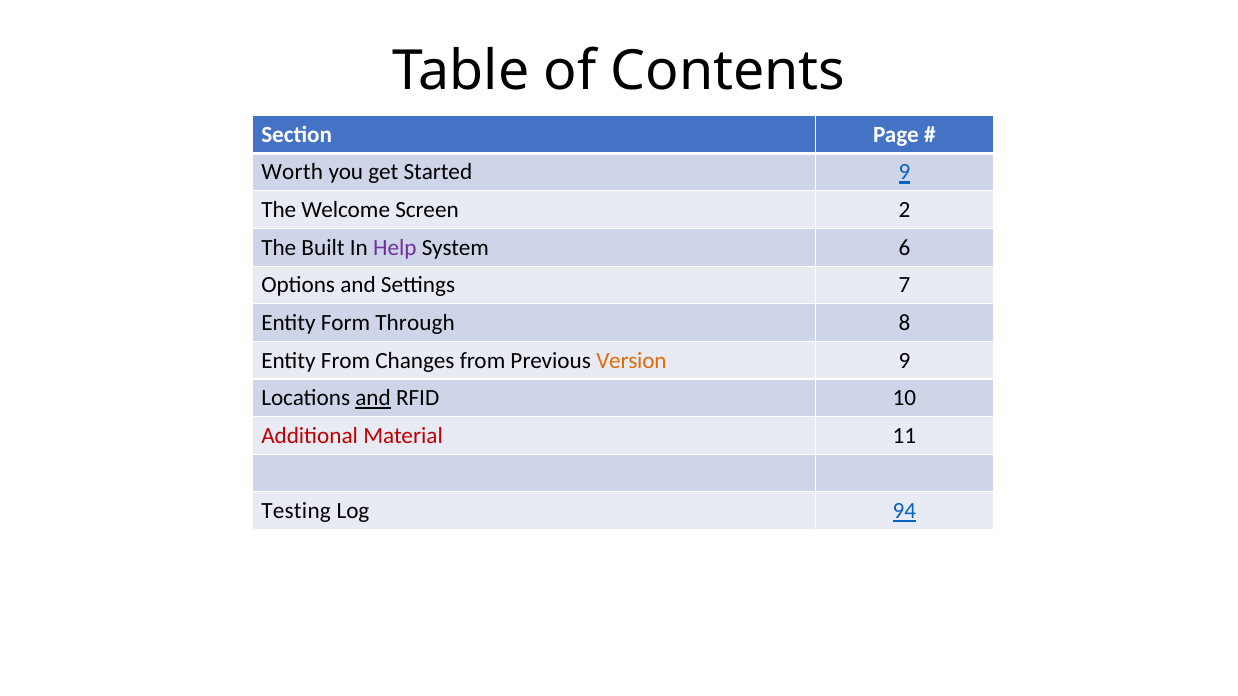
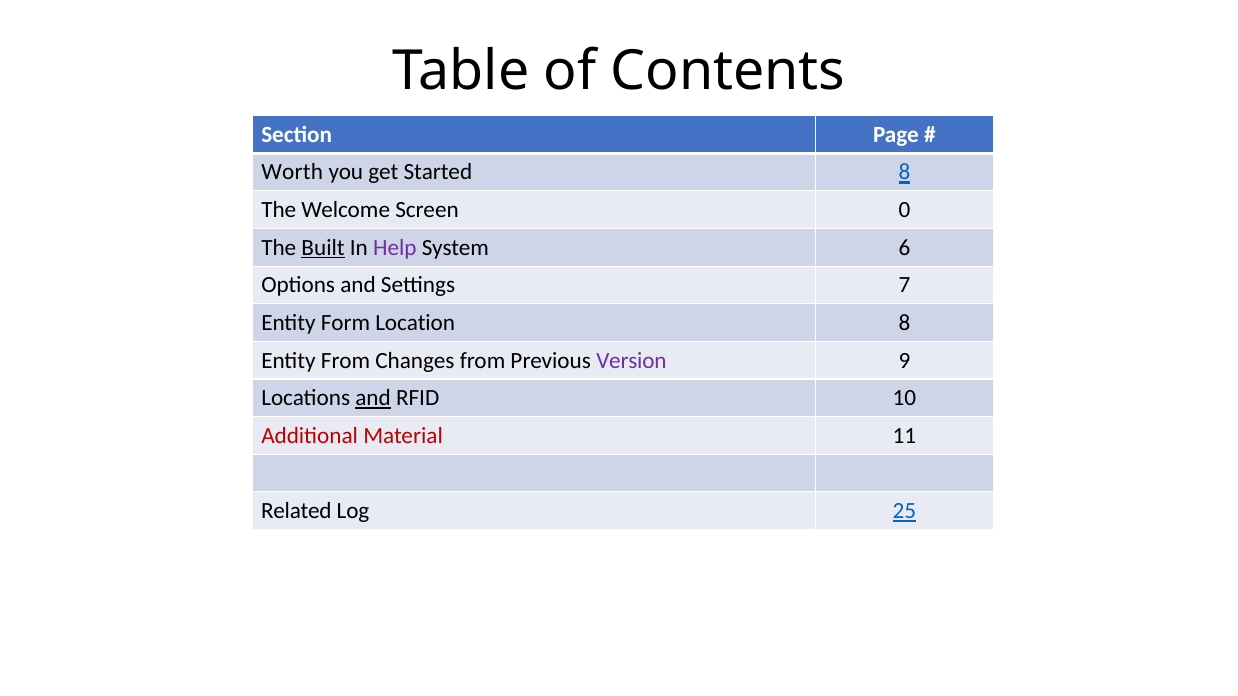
Started 9: 9 -> 8 (904, 172)
2: 2 -> 0 (904, 210)
Built underline: none -> present (323, 248)
Through: Through -> Location (415, 323)
Version colour: orange -> purple (631, 361)
Testing: Testing -> Related (296, 511)
94: 94 -> 25 (904, 511)
